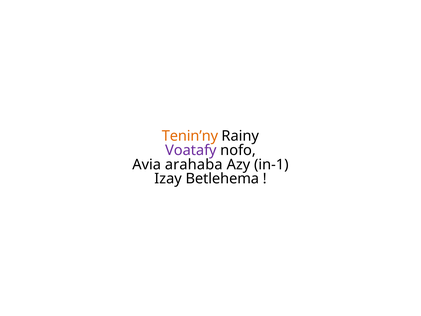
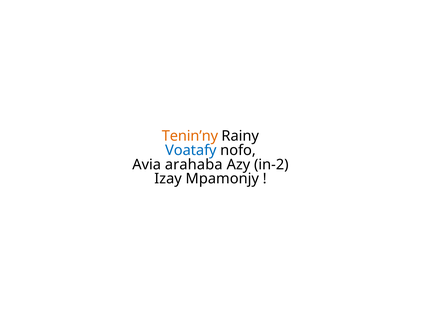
Voatafy colour: purple -> blue (191, 150)
in-1: in-1 -> in-2 (271, 164)
Betlehema: Betlehema -> Mpamonjy (222, 179)
